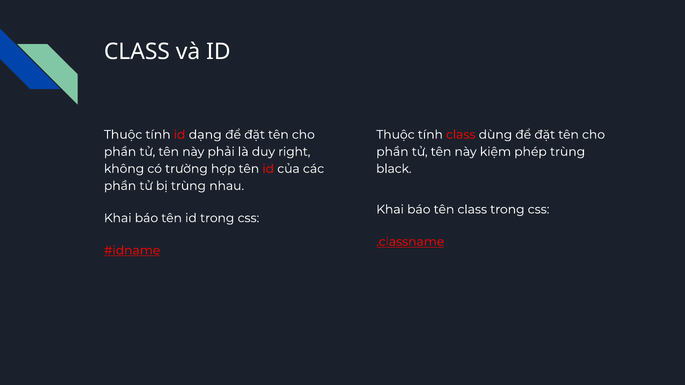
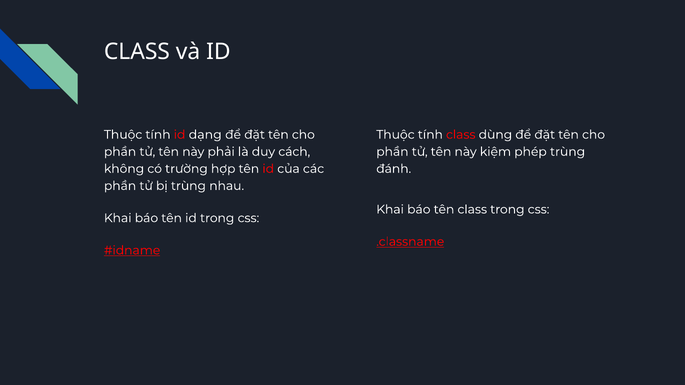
right: right -> cách (294, 152)
black: black -> đánh (394, 169)
